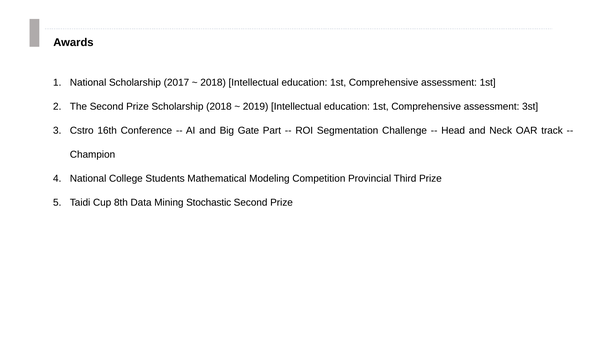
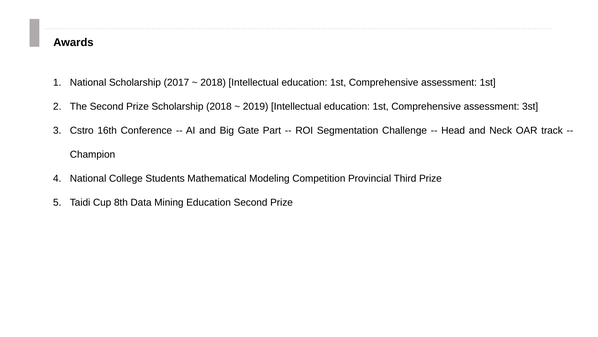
Mining Stochastic: Stochastic -> Education (209, 202)
